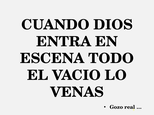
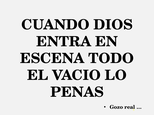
VENAS: VENAS -> PENAS (77, 93)
